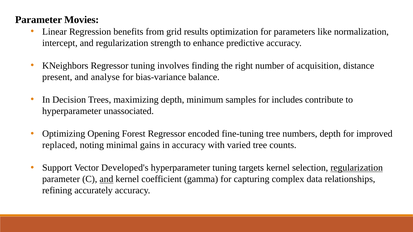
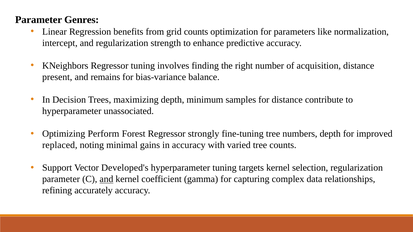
Movies: Movies -> Genres (82, 20)
grid results: results -> counts (196, 32)
analyse: analyse -> remains (105, 77)
for includes: includes -> distance (287, 100)
Opening: Opening -> Perform (103, 134)
encoded: encoded -> strongly (204, 134)
regularization underline: present -> none (357, 168)
